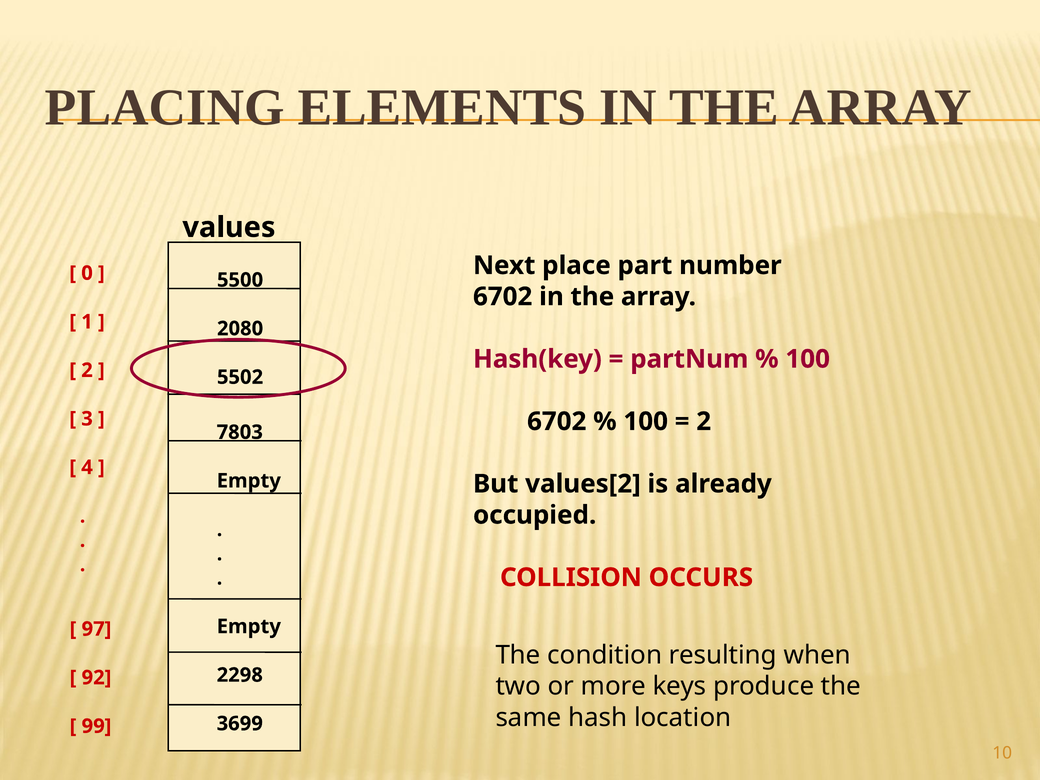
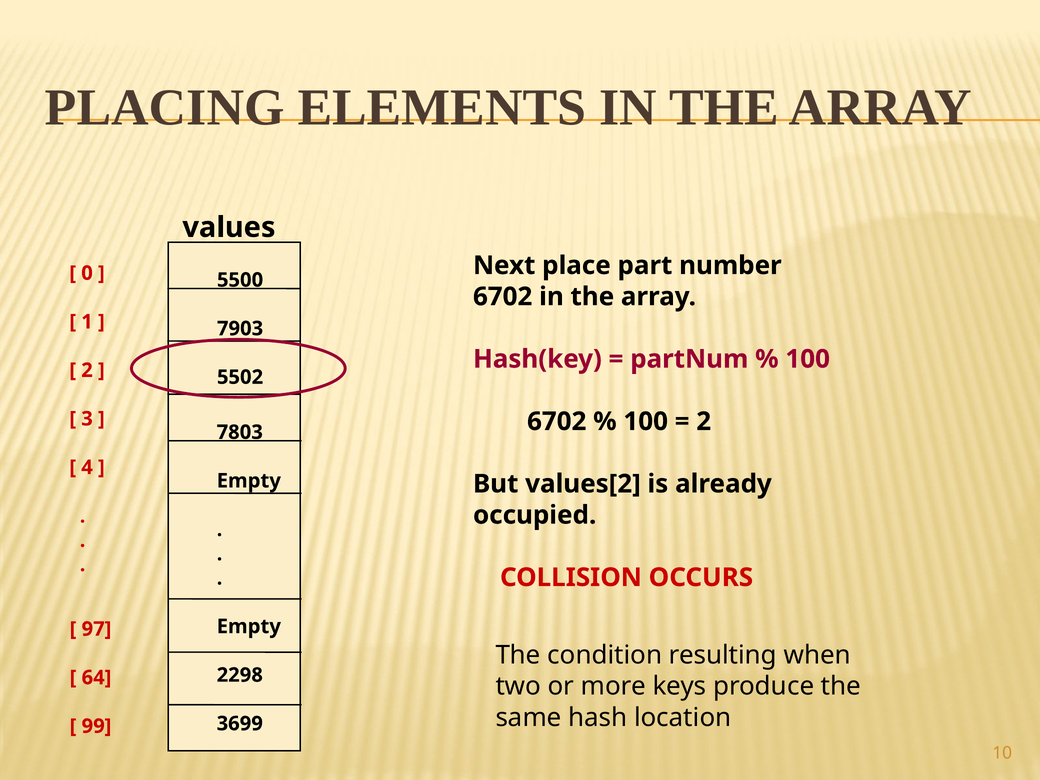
2080: 2080 -> 7903 (240, 329)
92: 92 -> 64 (96, 678)
